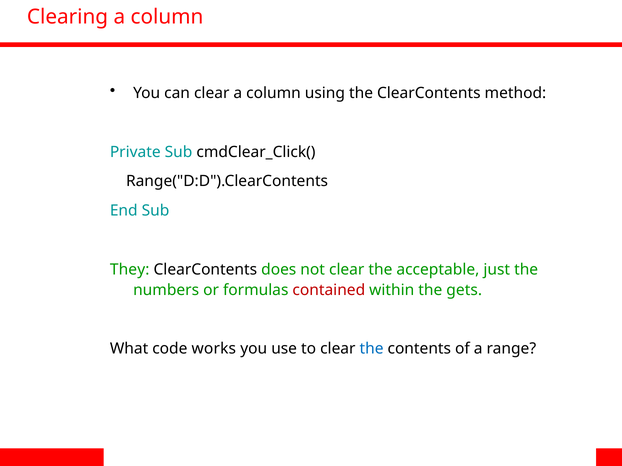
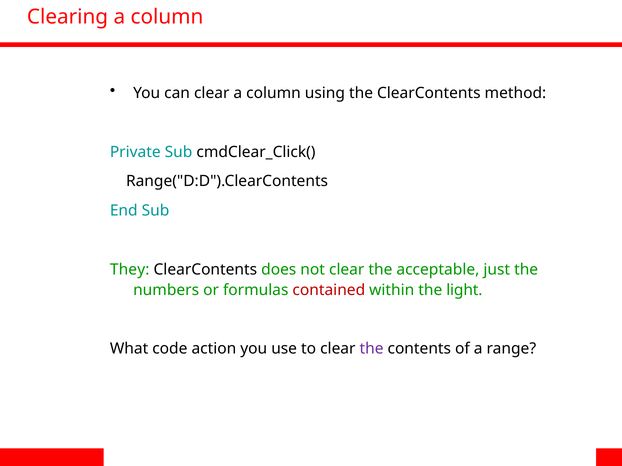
gets: gets -> light (464, 290)
works: works -> action (214, 349)
the colour: blue -> purple (372, 349)
